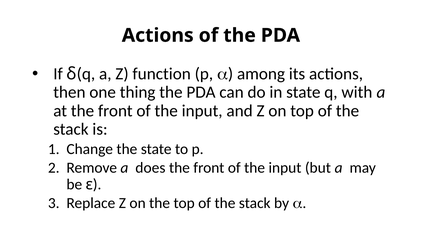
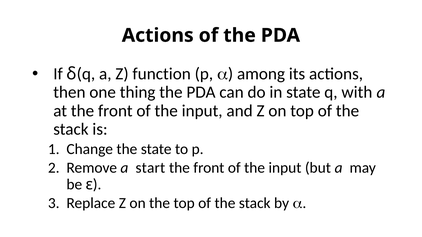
does: does -> start (150, 168)
